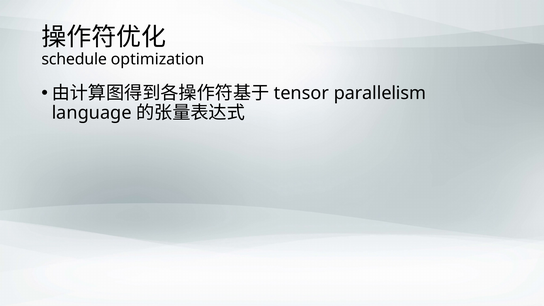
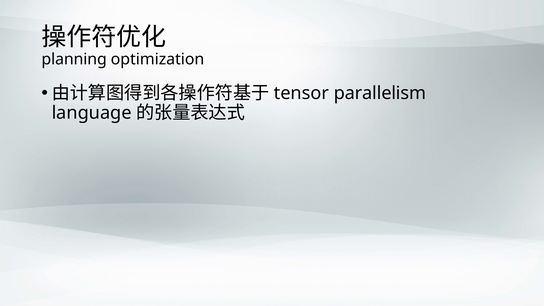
schedule: schedule -> planning (74, 59)
